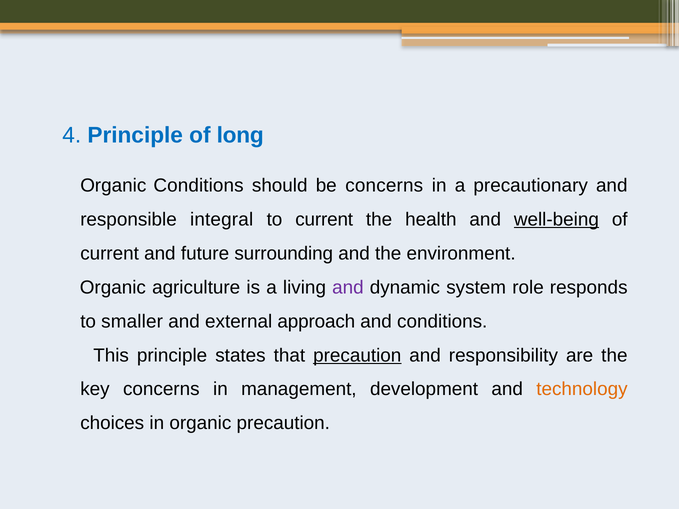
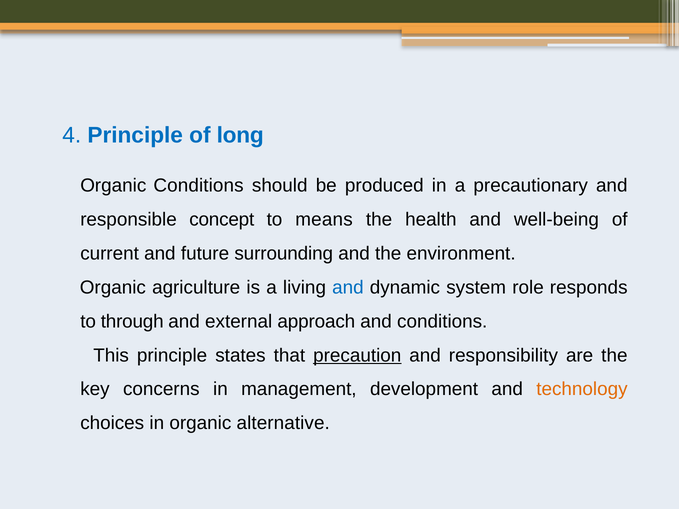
be concerns: concerns -> produced (384, 186)
integral: integral -> concept (222, 220)
to current: current -> means (324, 220)
well-being underline: present -> none (556, 220)
and colour: purple -> blue (348, 288)
smaller: smaller -> through (132, 322)
organic precaution: precaution -> alternative (283, 423)
